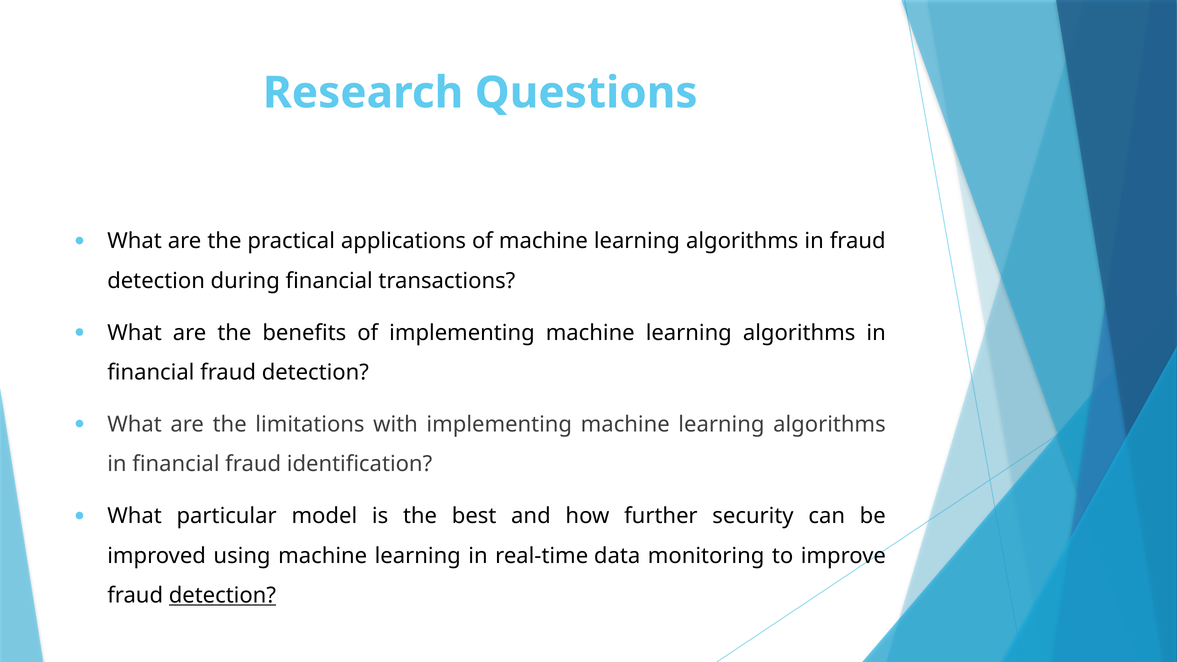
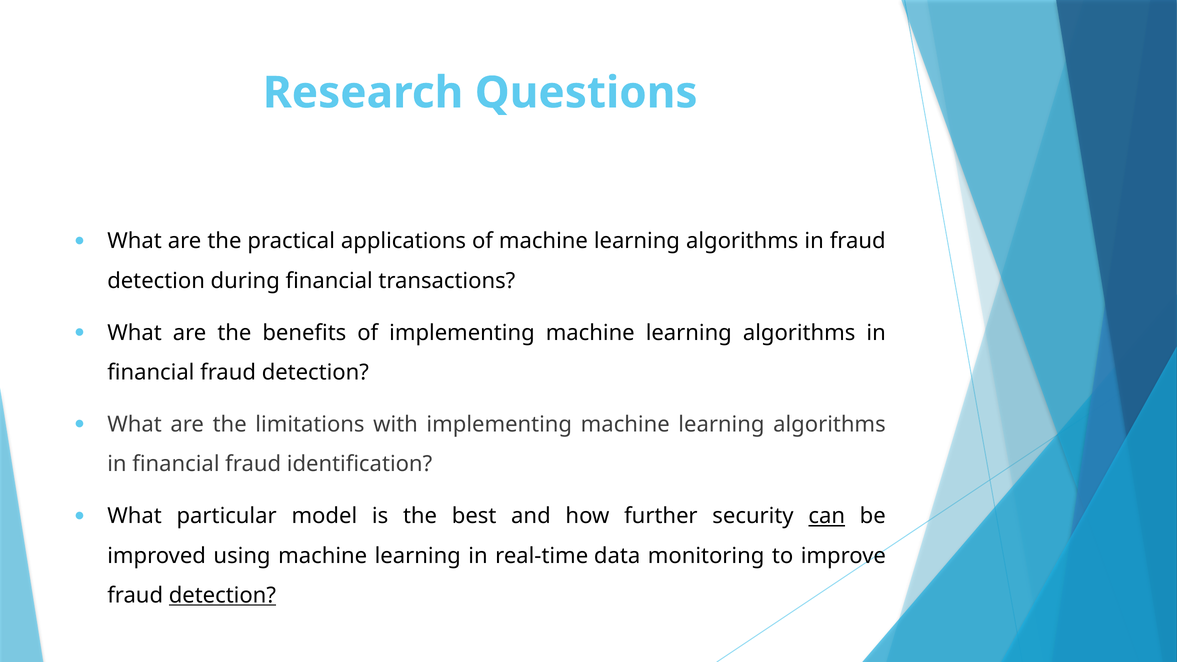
can underline: none -> present (827, 516)
